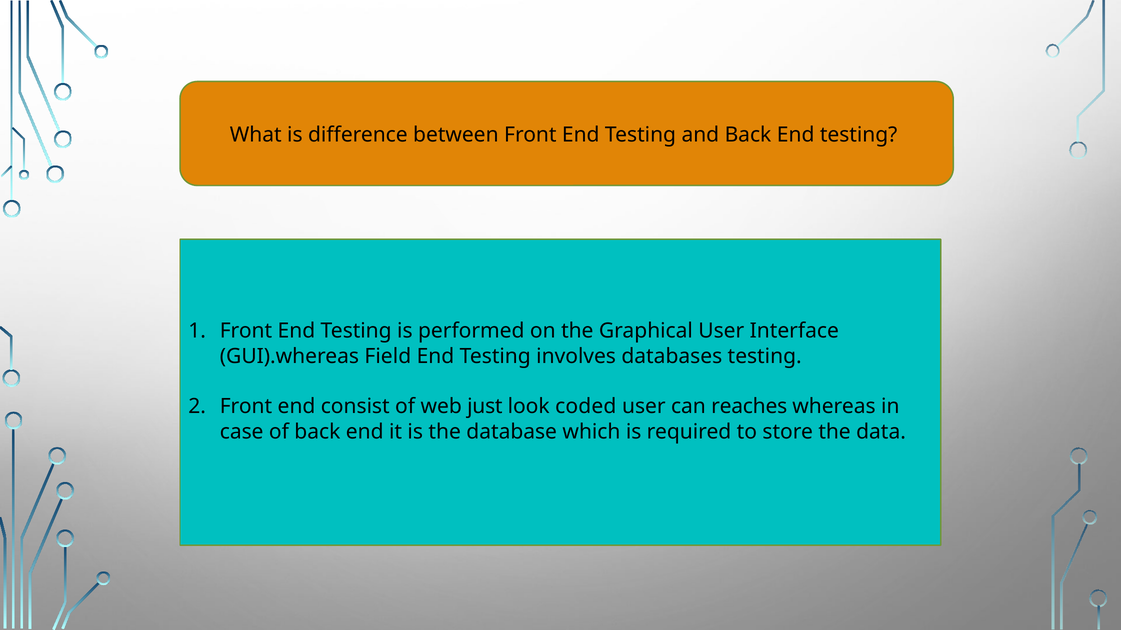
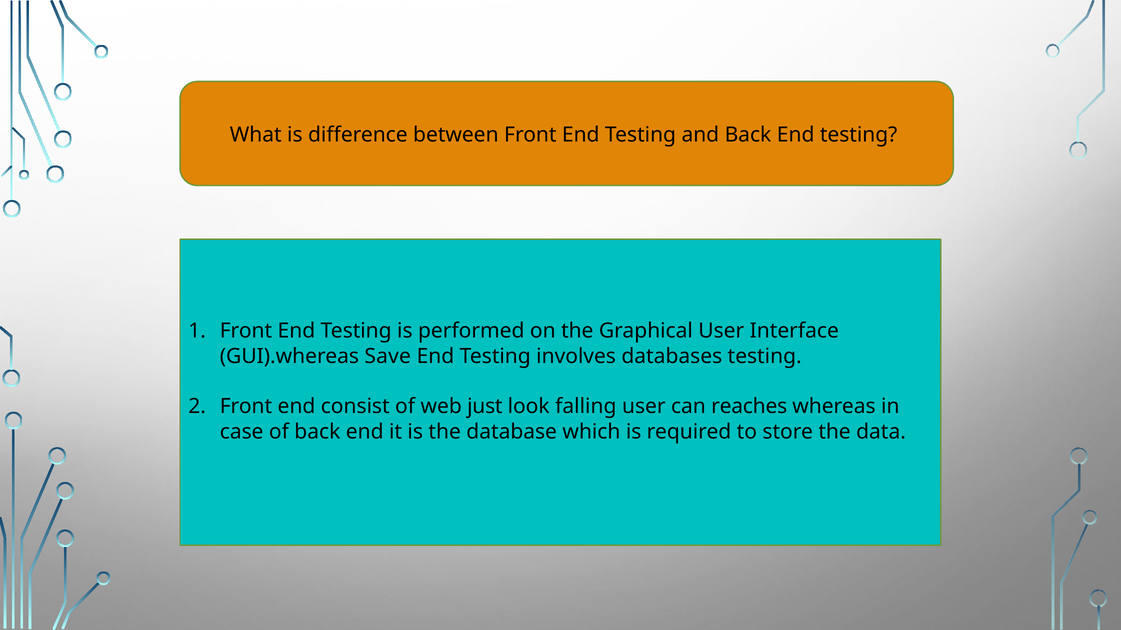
Field: Field -> Save (388, 356)
coded: coded -> falling (586, 407)
